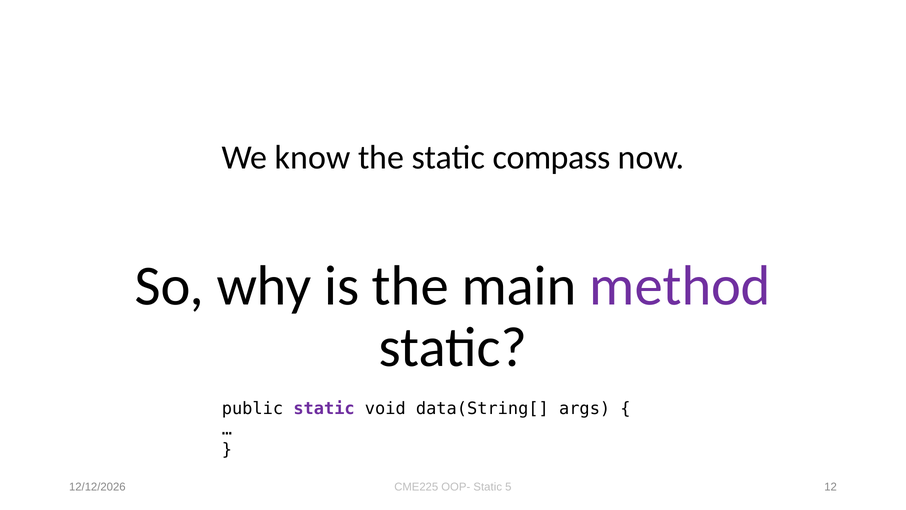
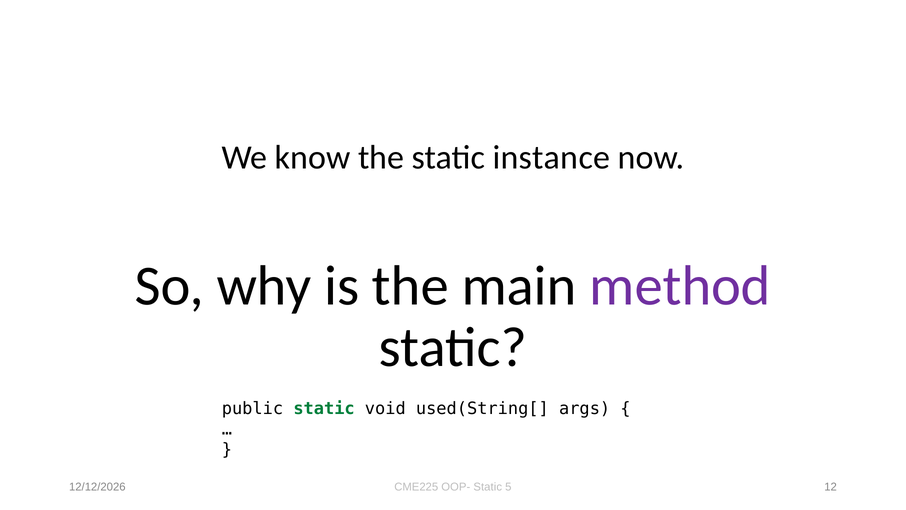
compass: compass -> instance (551, 157)
static colour: purple -> green (324, 408)
data(String[: data(String[ -> used(String[ (482, 408)
